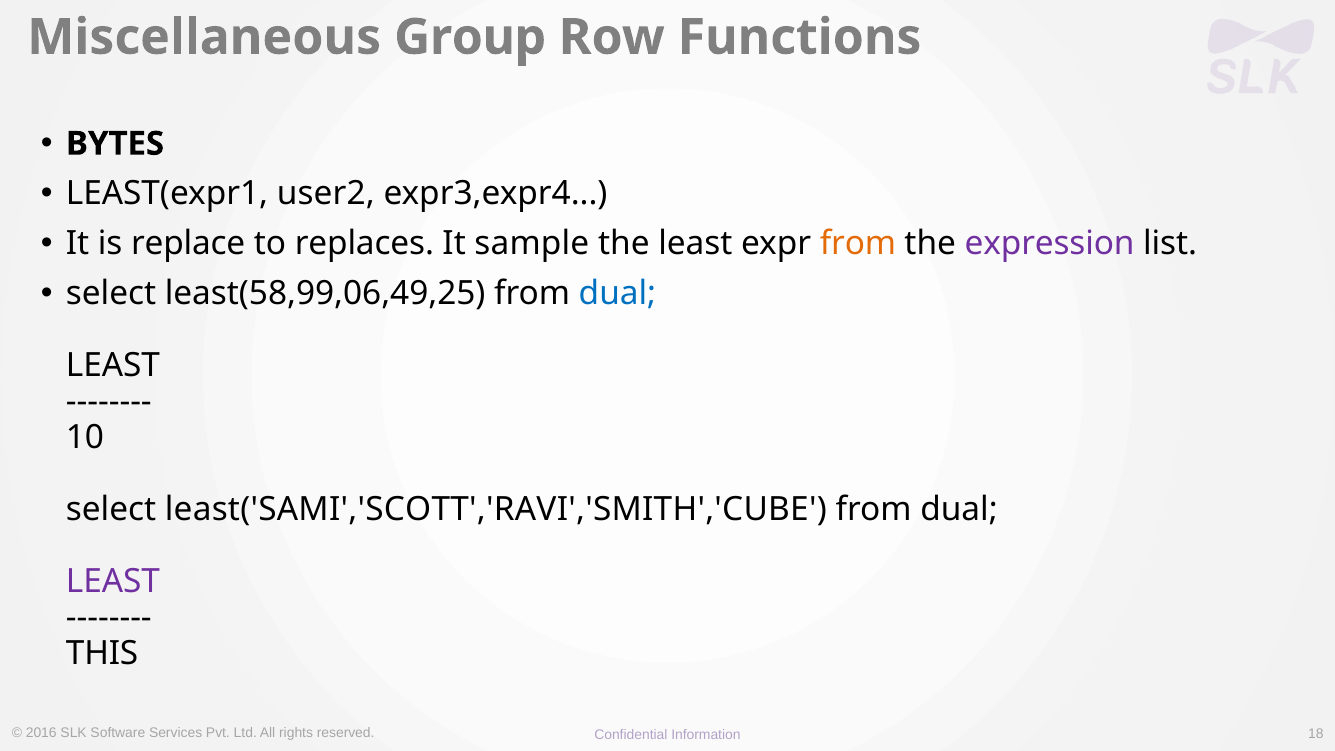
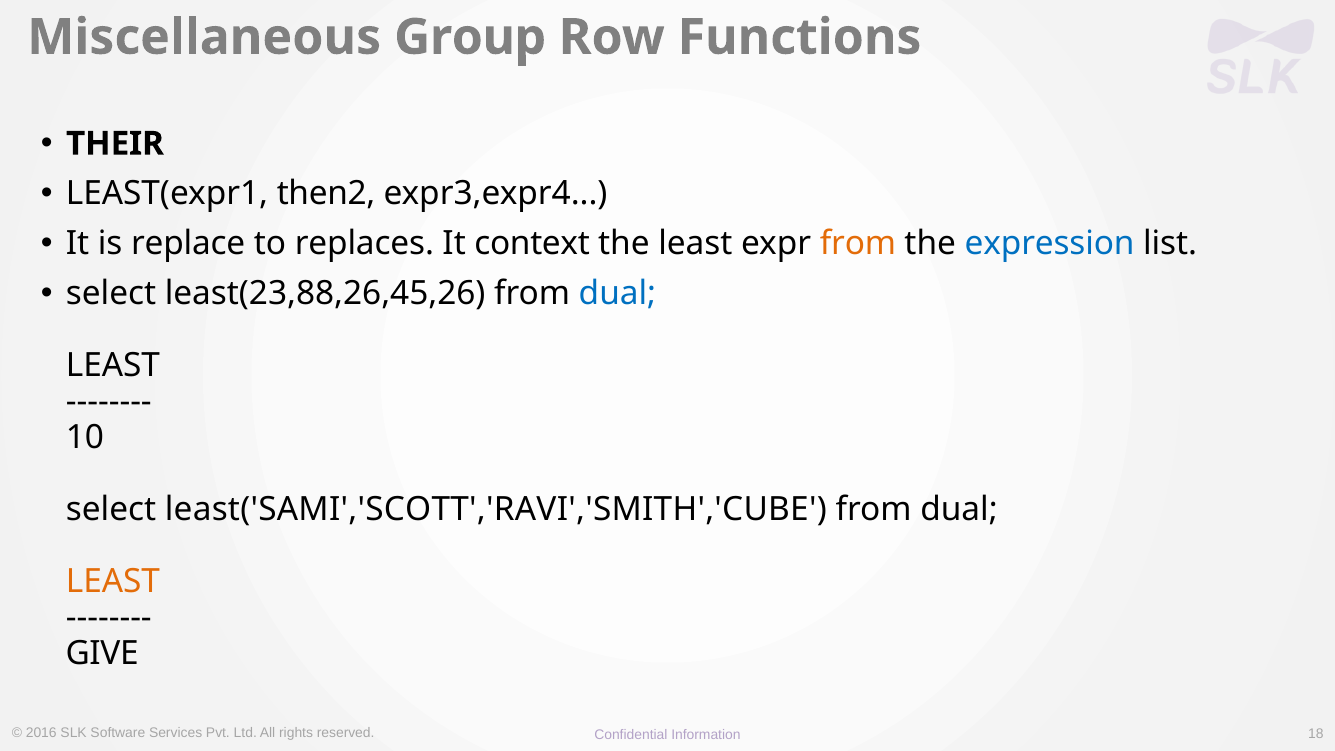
BYTES: BYTES -> THEIR (115, 144)
user2: user2 -> then2 (326, 194)
sample: sample -> context (532, 244)
expression colour: purple -> blue (1050, 244)
least(58,99,06,49,25: least(58,99,06,49,25 -> least(23,88,26,45,26 (325, 294)
LEAST colour: purple -> orange (113, 582)
THIS: THIS -> GIVE (102, 654)
